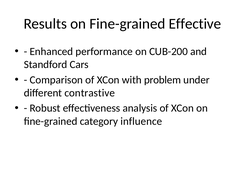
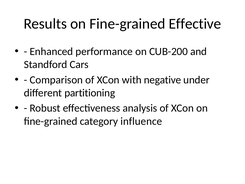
problem: problem -> negative (163, 80)
contrastive: contrastive -> partitioning (90, 93)
